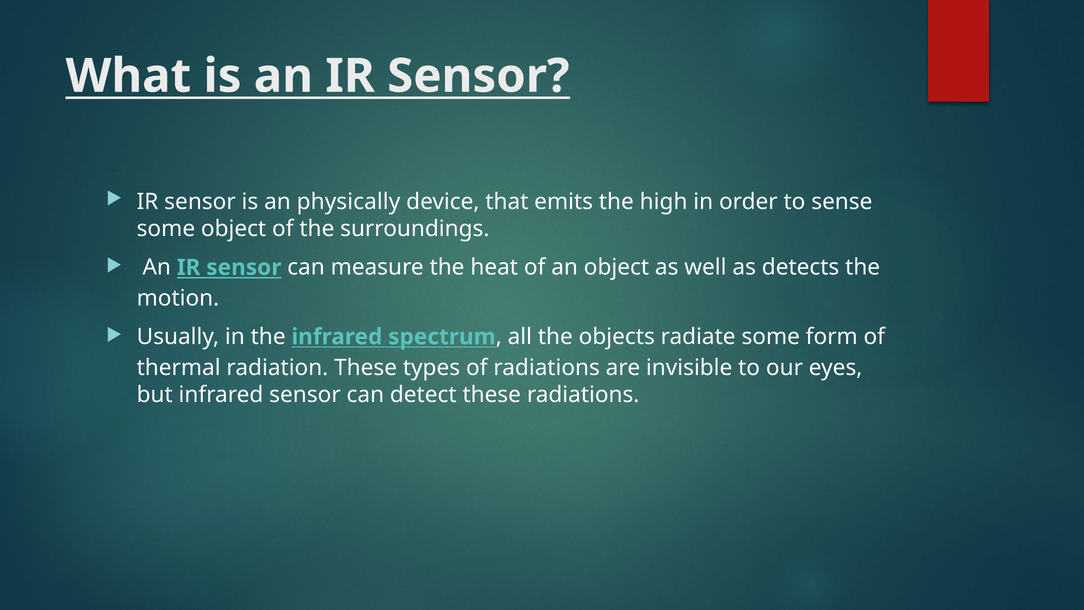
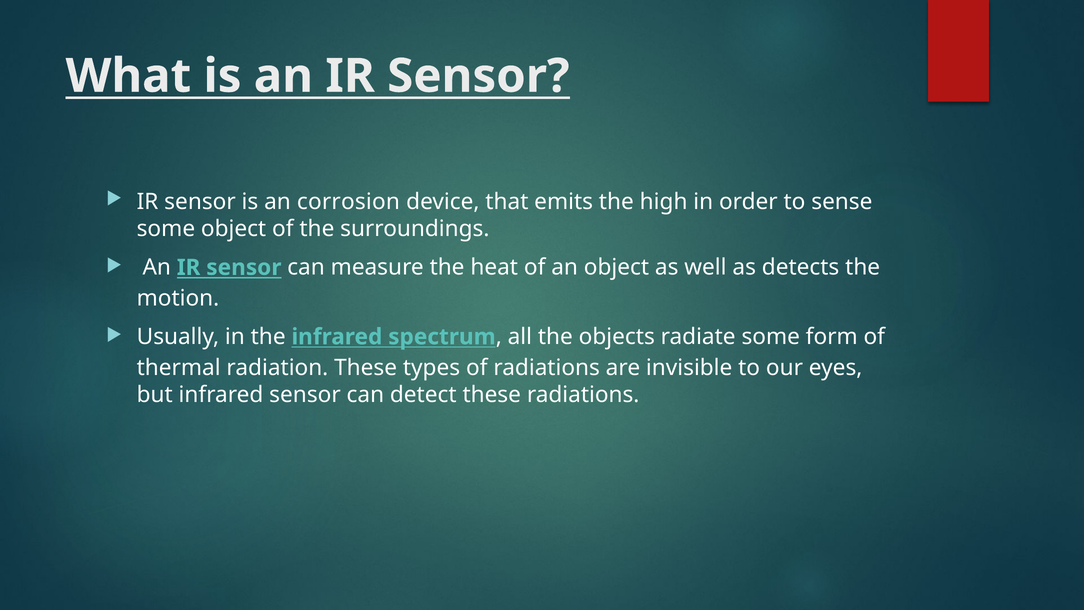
physically: physically -> corrosion (348, 202)
